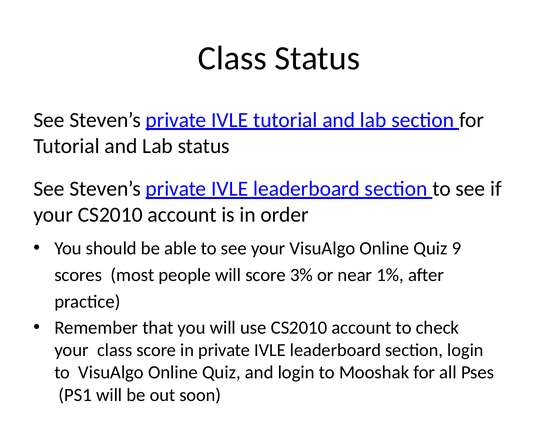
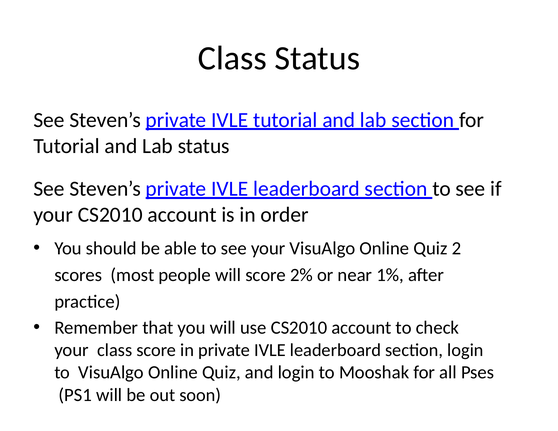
9: 9 -> 2 (456, 249)
3%: 3% -> 2% (301, 275)
